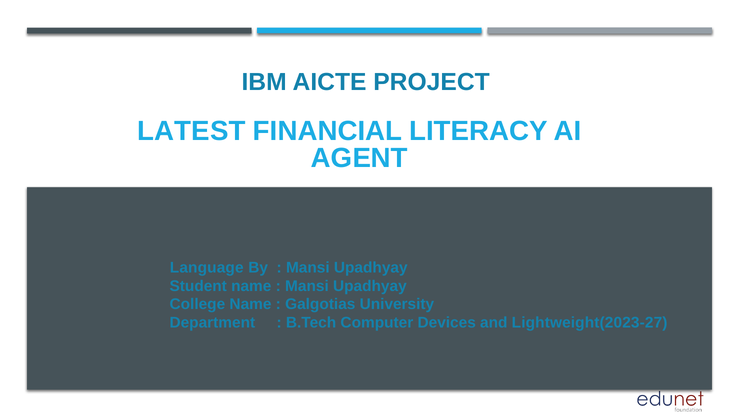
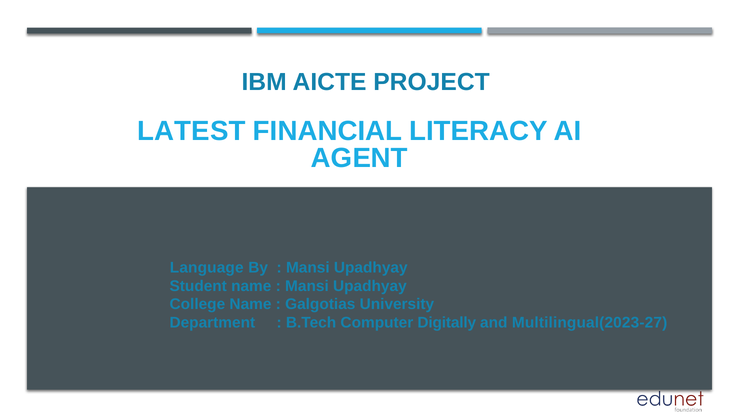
Devices: Devices -> Digitally (447, 323)
Lightweight(2023-27: Lightweight(2023-27 -> Multilingual(2023-27 (590, 323)
